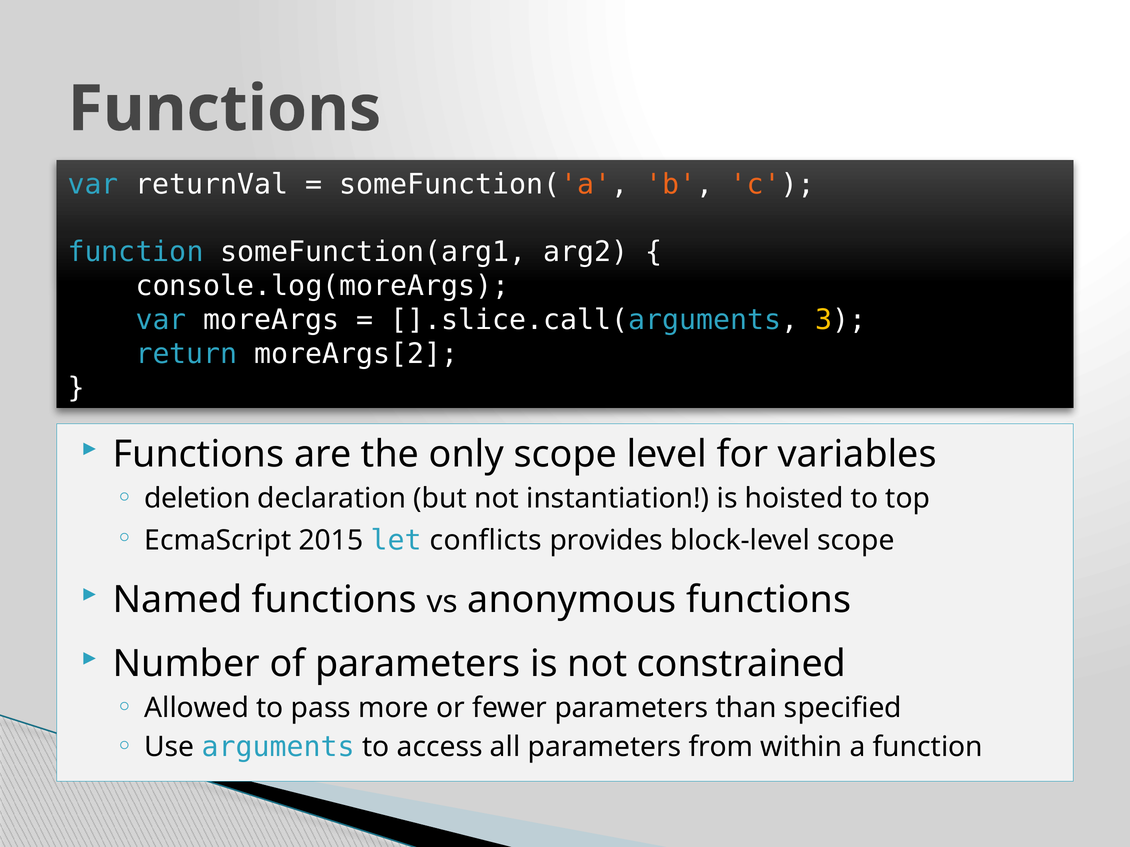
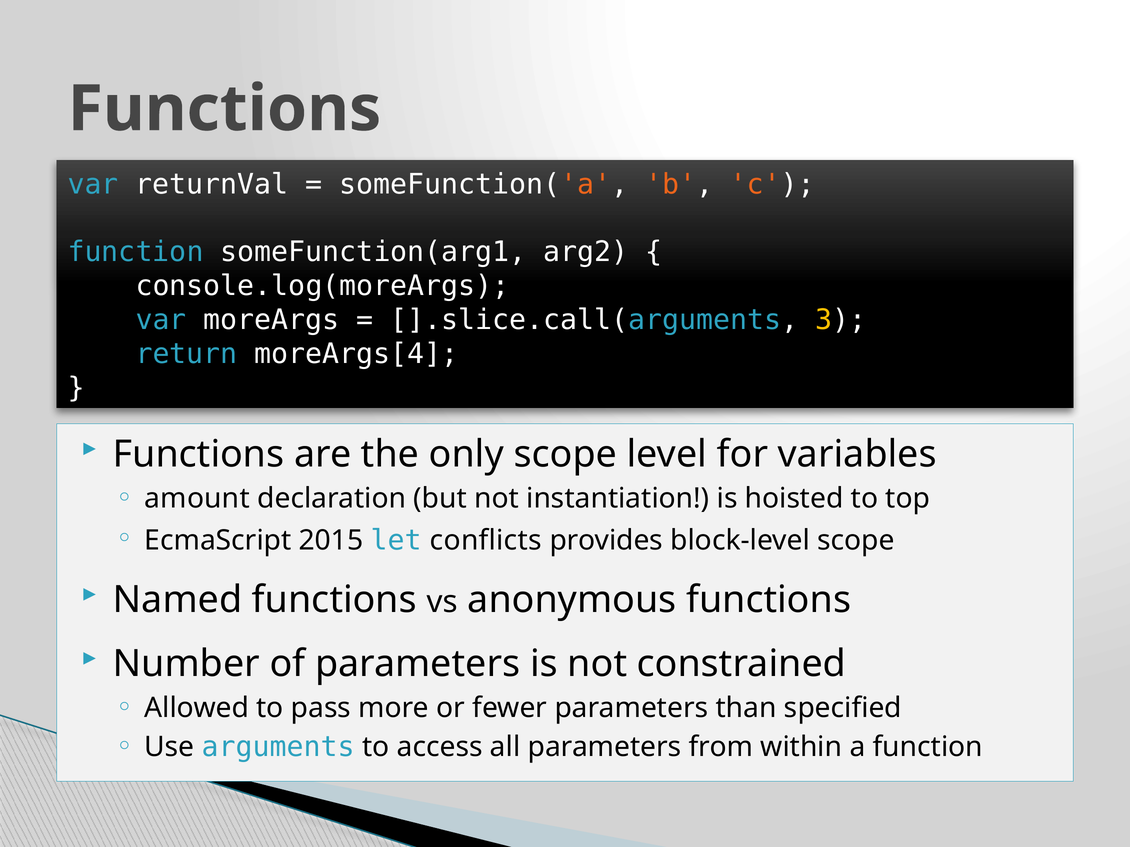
moreArgs[2: moreArgs[2 -> moreArgs[4 (356, 354)
deletion: deletion -> amount (197, 499)
